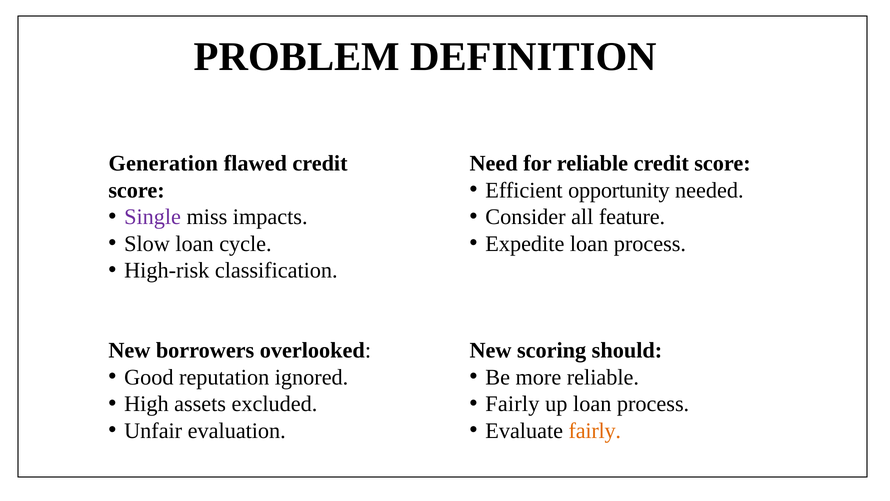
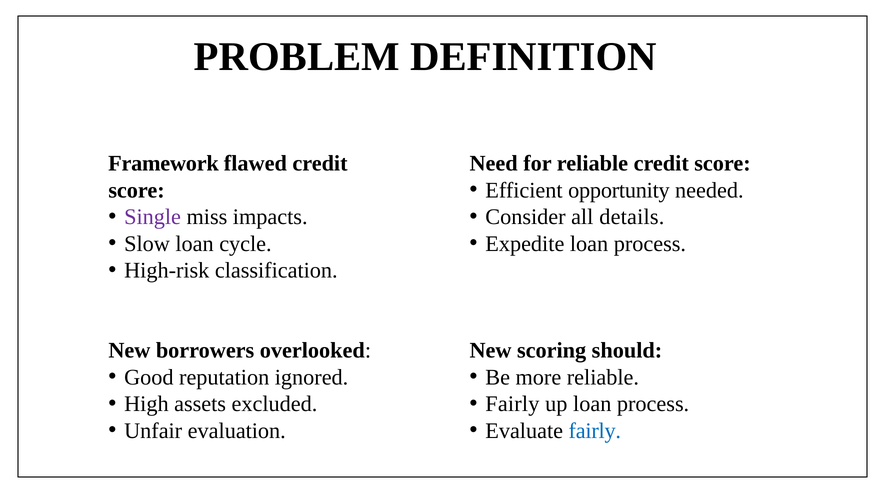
Generation: Generation -> Framework (163, 163)
feature: feature -> details (632, 217)
fairly colour: orange -> blue (595, 430)
